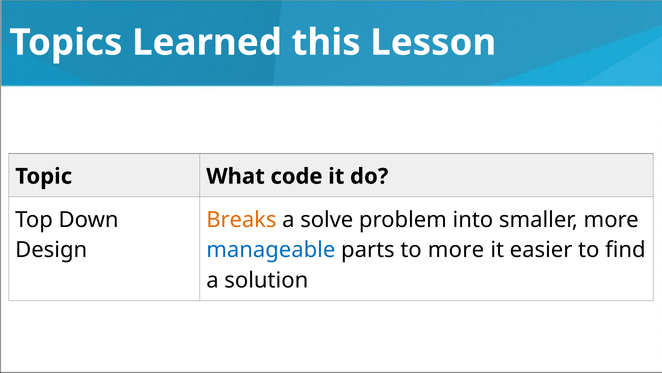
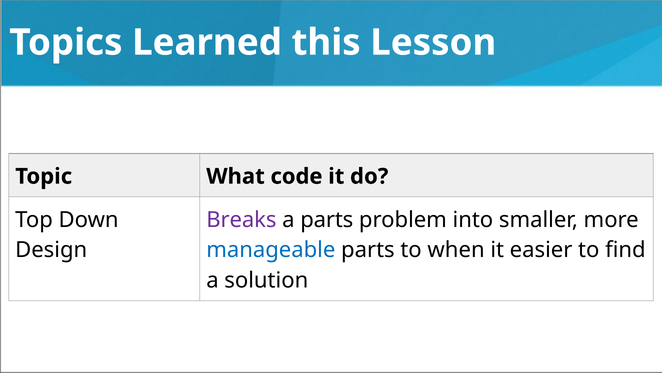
Breaks colour: orange -> purple (241, 219)
a solve: solve -> parts (327, 219)
to more: more -> when (456, 250)
